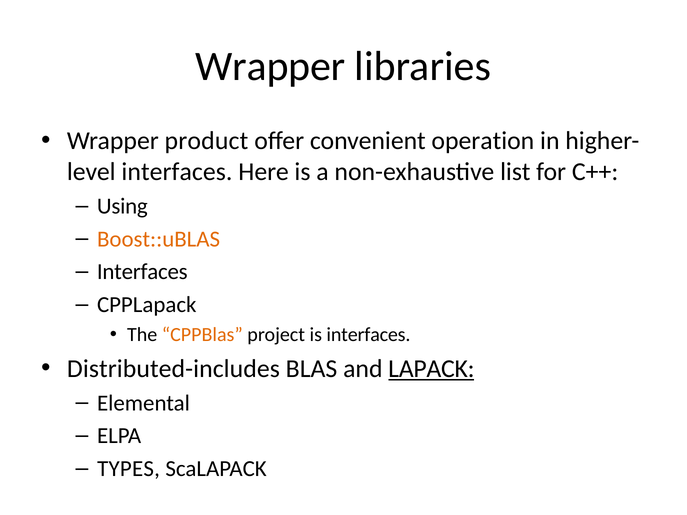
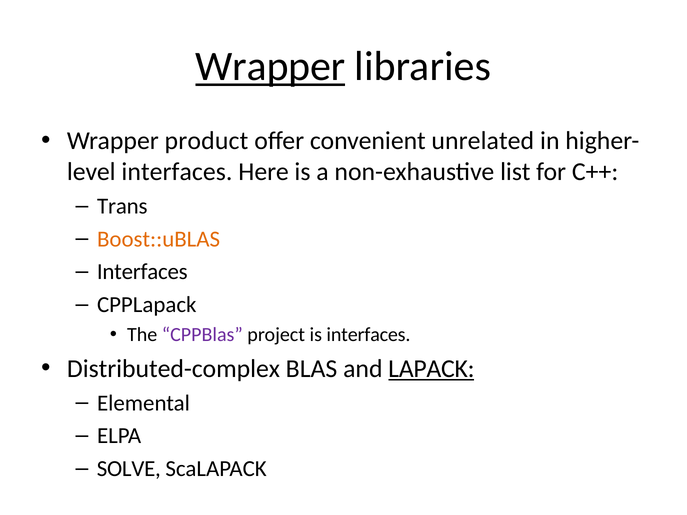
Wrapper underline: none -> present (270, 67)
operation: operation -> unrelated (483, 141)
Using: Using -> Trans (122, 206)
CPPBlas colour: orange -> purple (202, 335)
Distributed-includes: Distributed-includes -> Distributed-complex (173, 369)
TYPES: TYPES -> SOLVE (129, 469)
